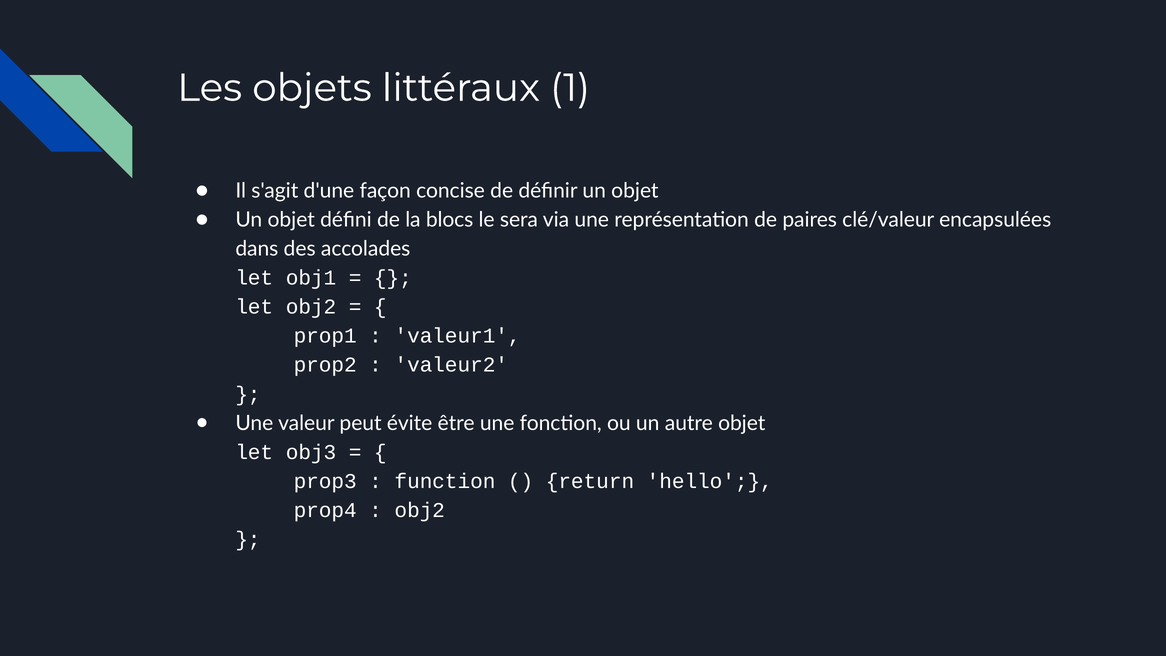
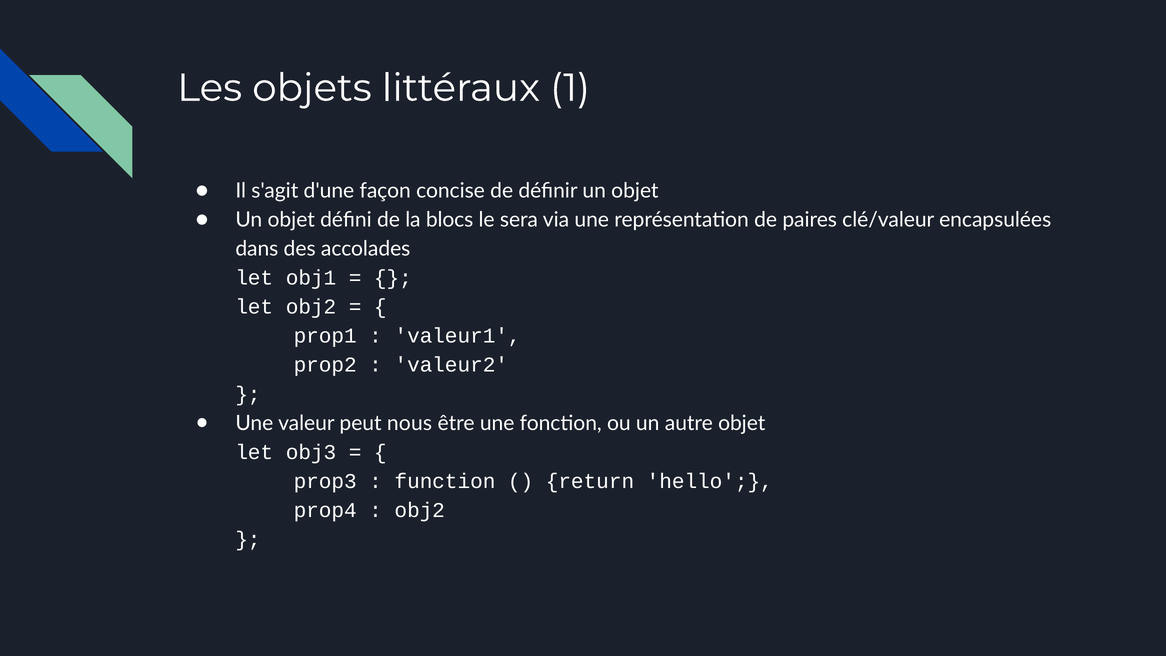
évite: évite -> nous (409, 423)
